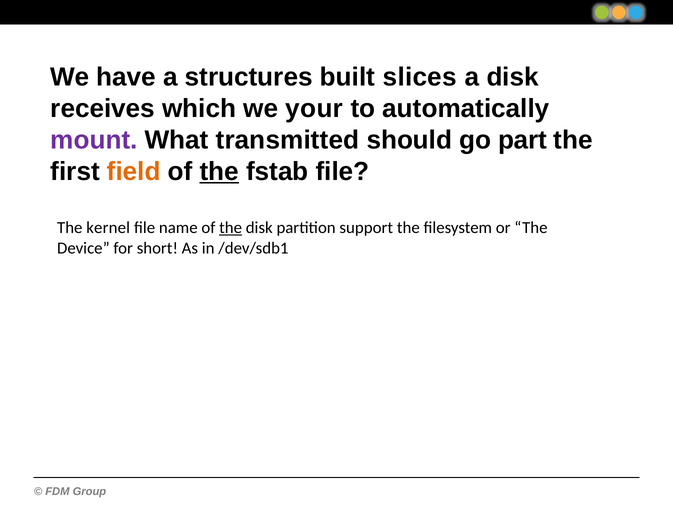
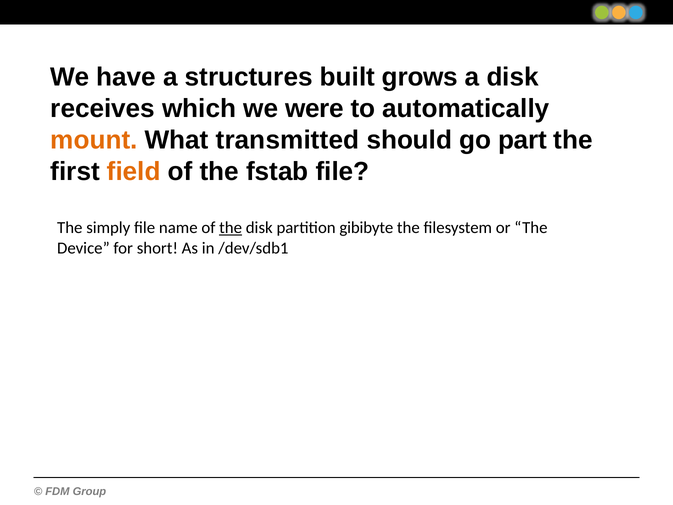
slices: slices -> grows (420, 77)
your: your -> were (314, 109)
mount colour: purple -> orange (94, 140)
the underline: present -> none (219, 171)
kernel: kernel -> simply (108, 228)
support: support -> gibibyte (366, 228)
